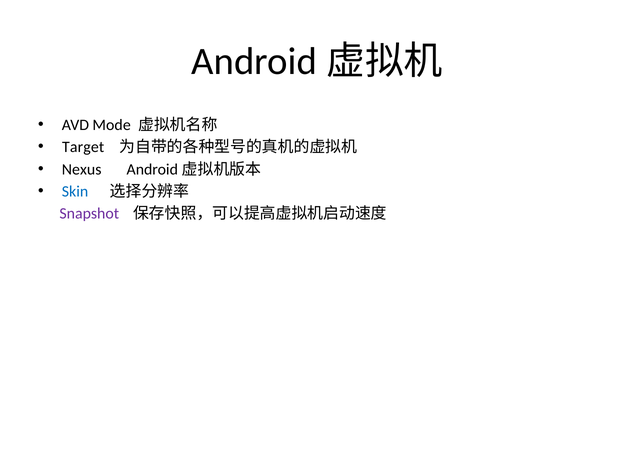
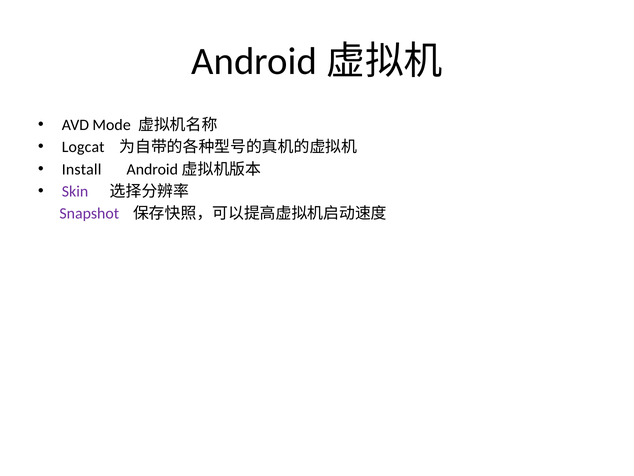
Target: Target -> Logcat (83, 147)
Nexus: Nexus -> Install (82, 169)
Skin colour: blue -> purple (75, 191)
